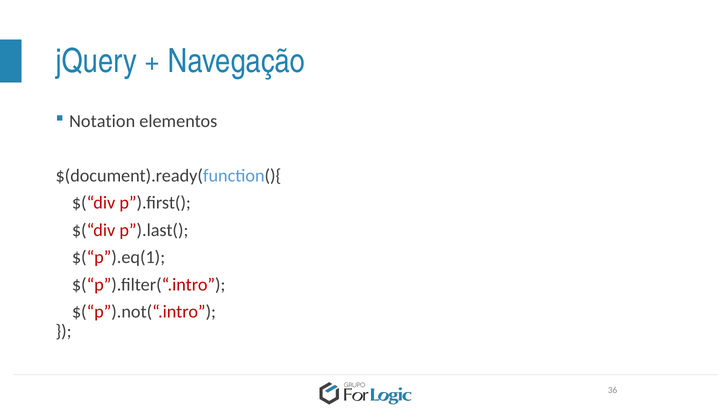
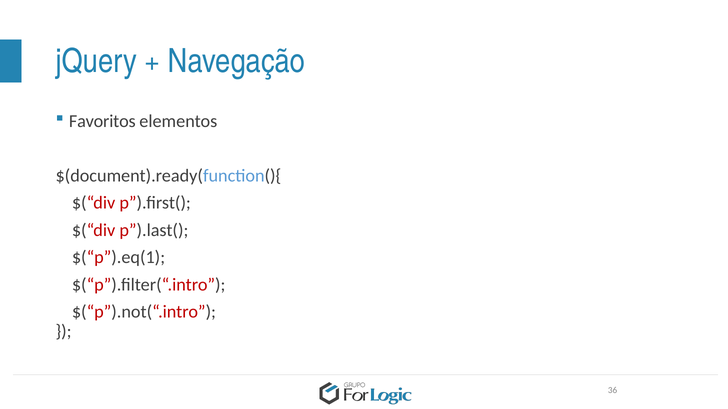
Notation: Notation -> Favoritos (102, 121)
